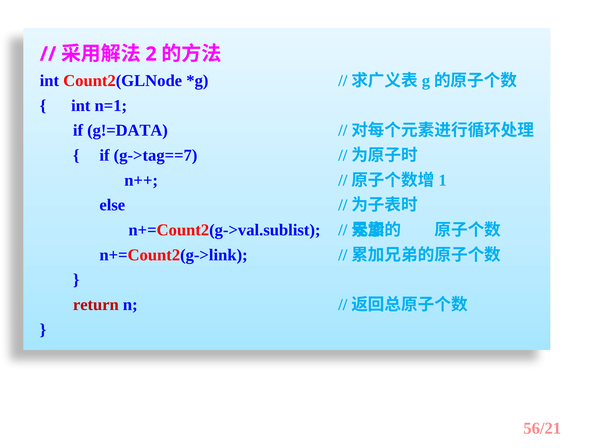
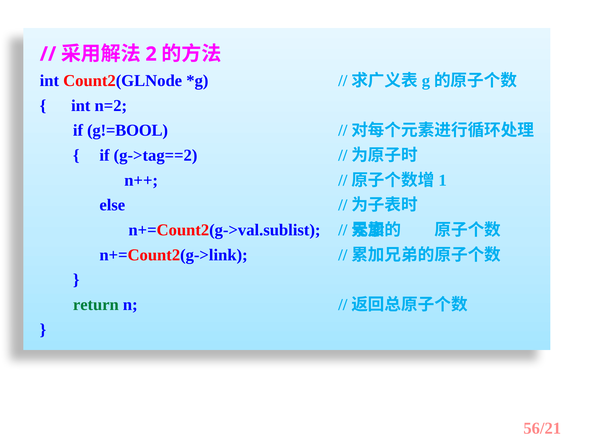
n=1: n=1 -> n=2 (111, 106)
g!=DATA: g!=DATA -> g!=BOOL (128, 130)
g->tag==7: g->tag==7 -> g->tag==2 (156, 155)
return colour: red -> green (96, 304)
